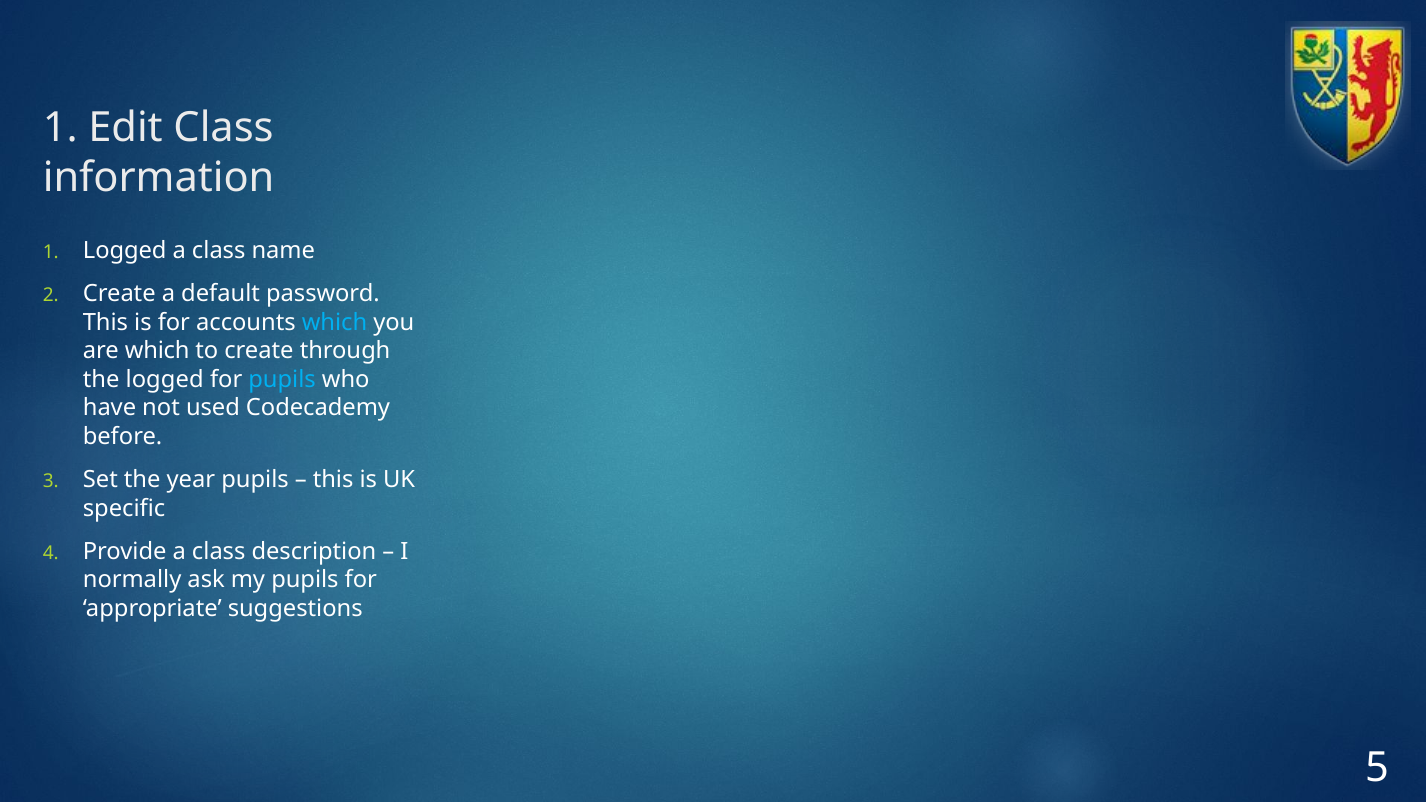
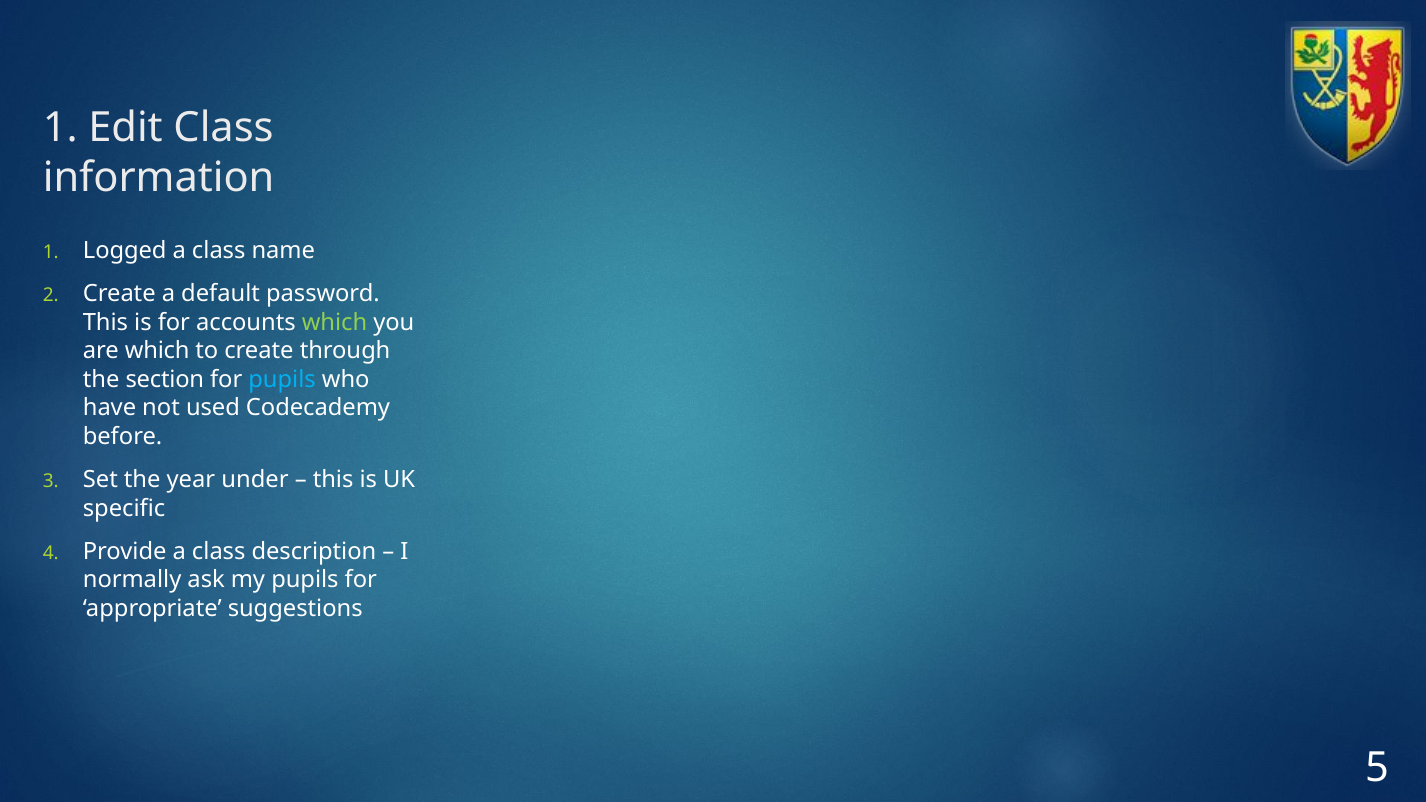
which colour: light blue -> light green (335, 322)
the logged: logged -> section (165, 379)
year pupils: pupils -> under (255, 480)
